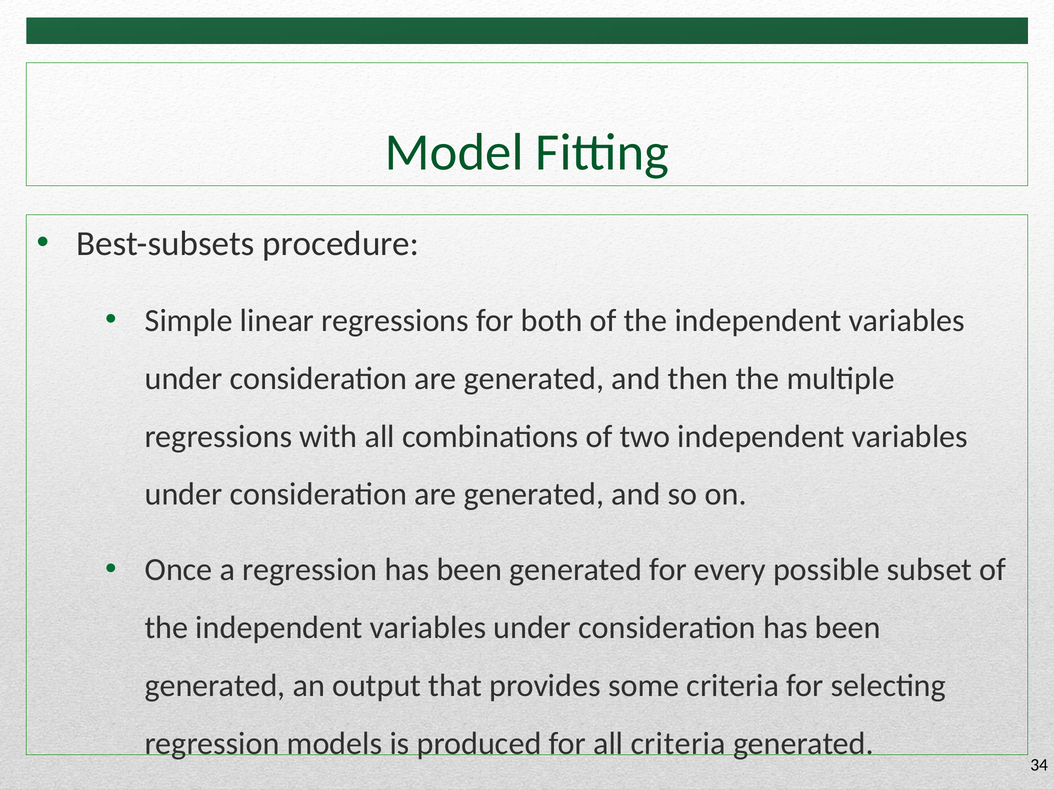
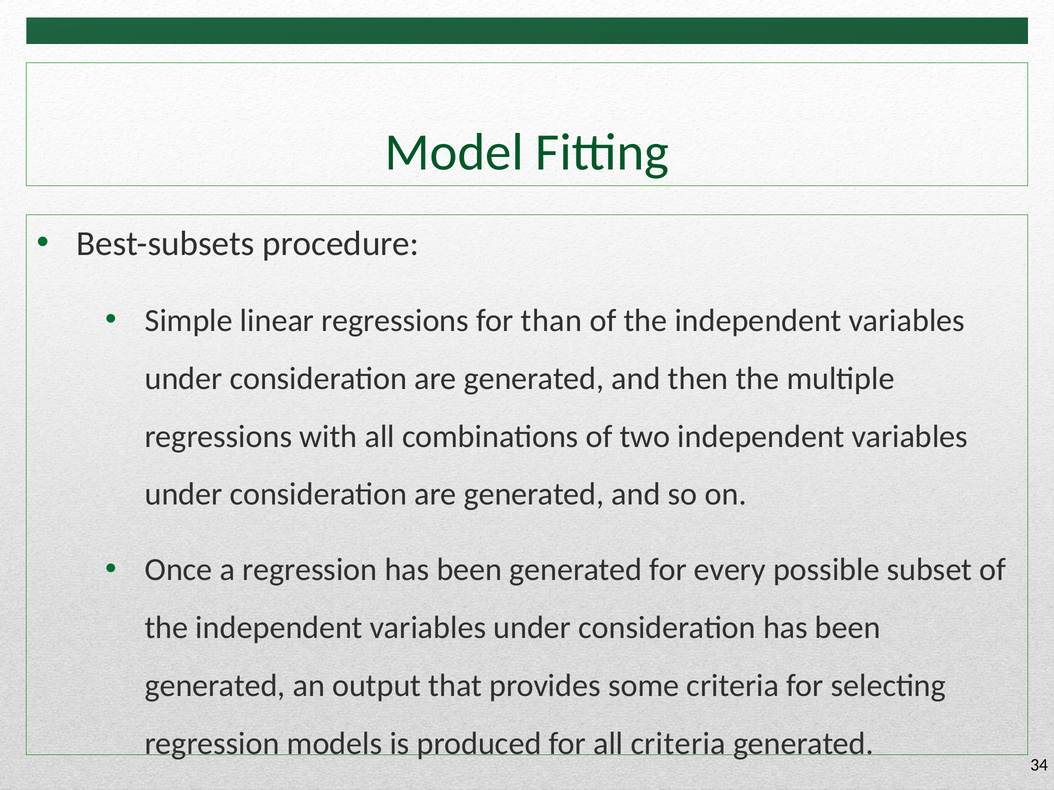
both: both -> than (551, 321)
